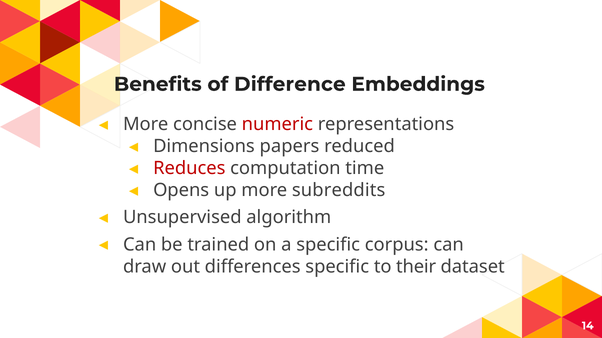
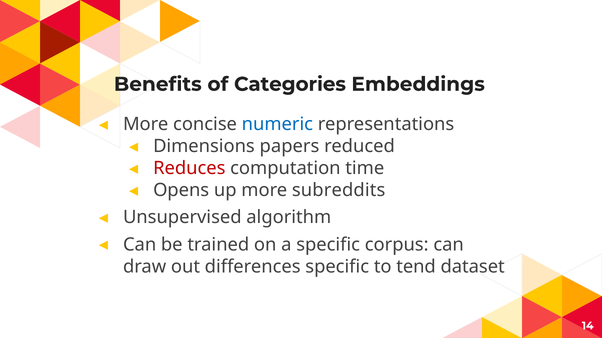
Difference: Difference -> Categories (290, 84)
numeric colour: red -> blue (277, 125)
their: their -> tend (416, 267)
